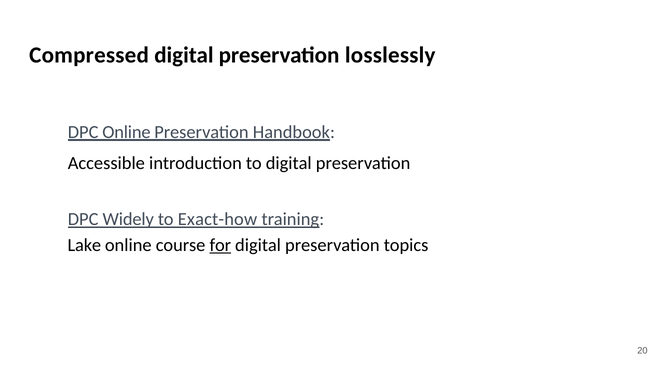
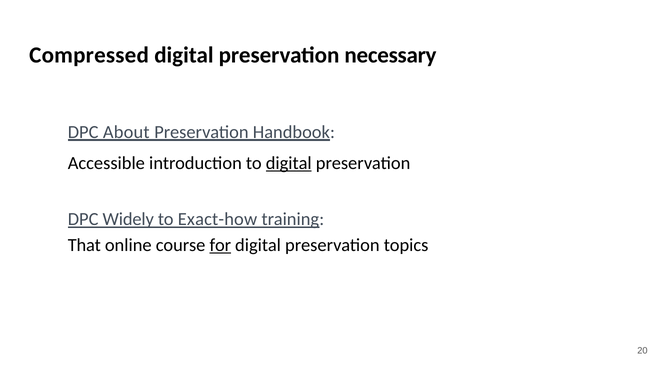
losslessly: losslessly -> necessary (390, 55)
DPC Online: Online -> About (126, 132)
digital underline: none -> present (289, 163)
Lake: Lake -> That (84, 245)
